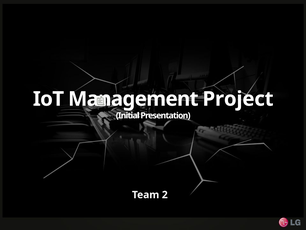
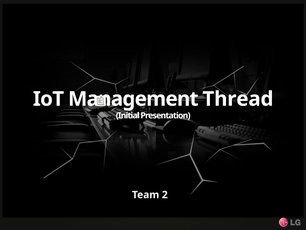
Project: Project -> Thread (238, 99)
